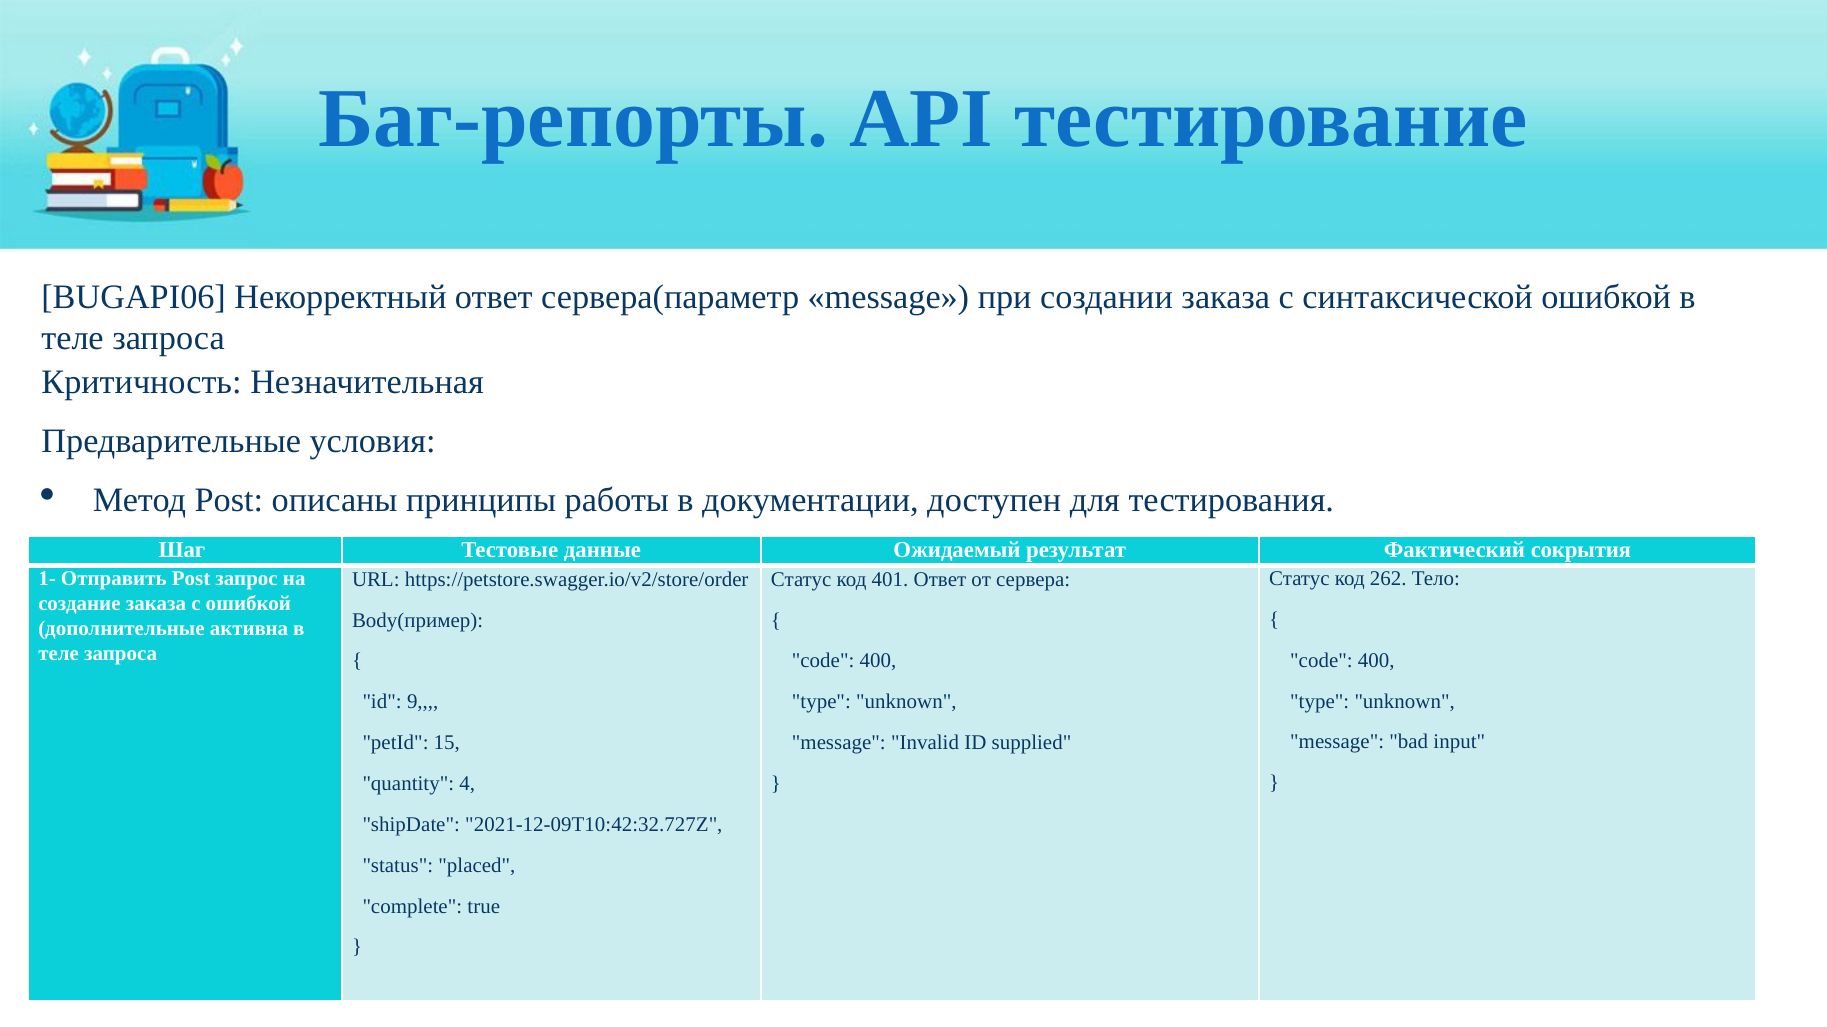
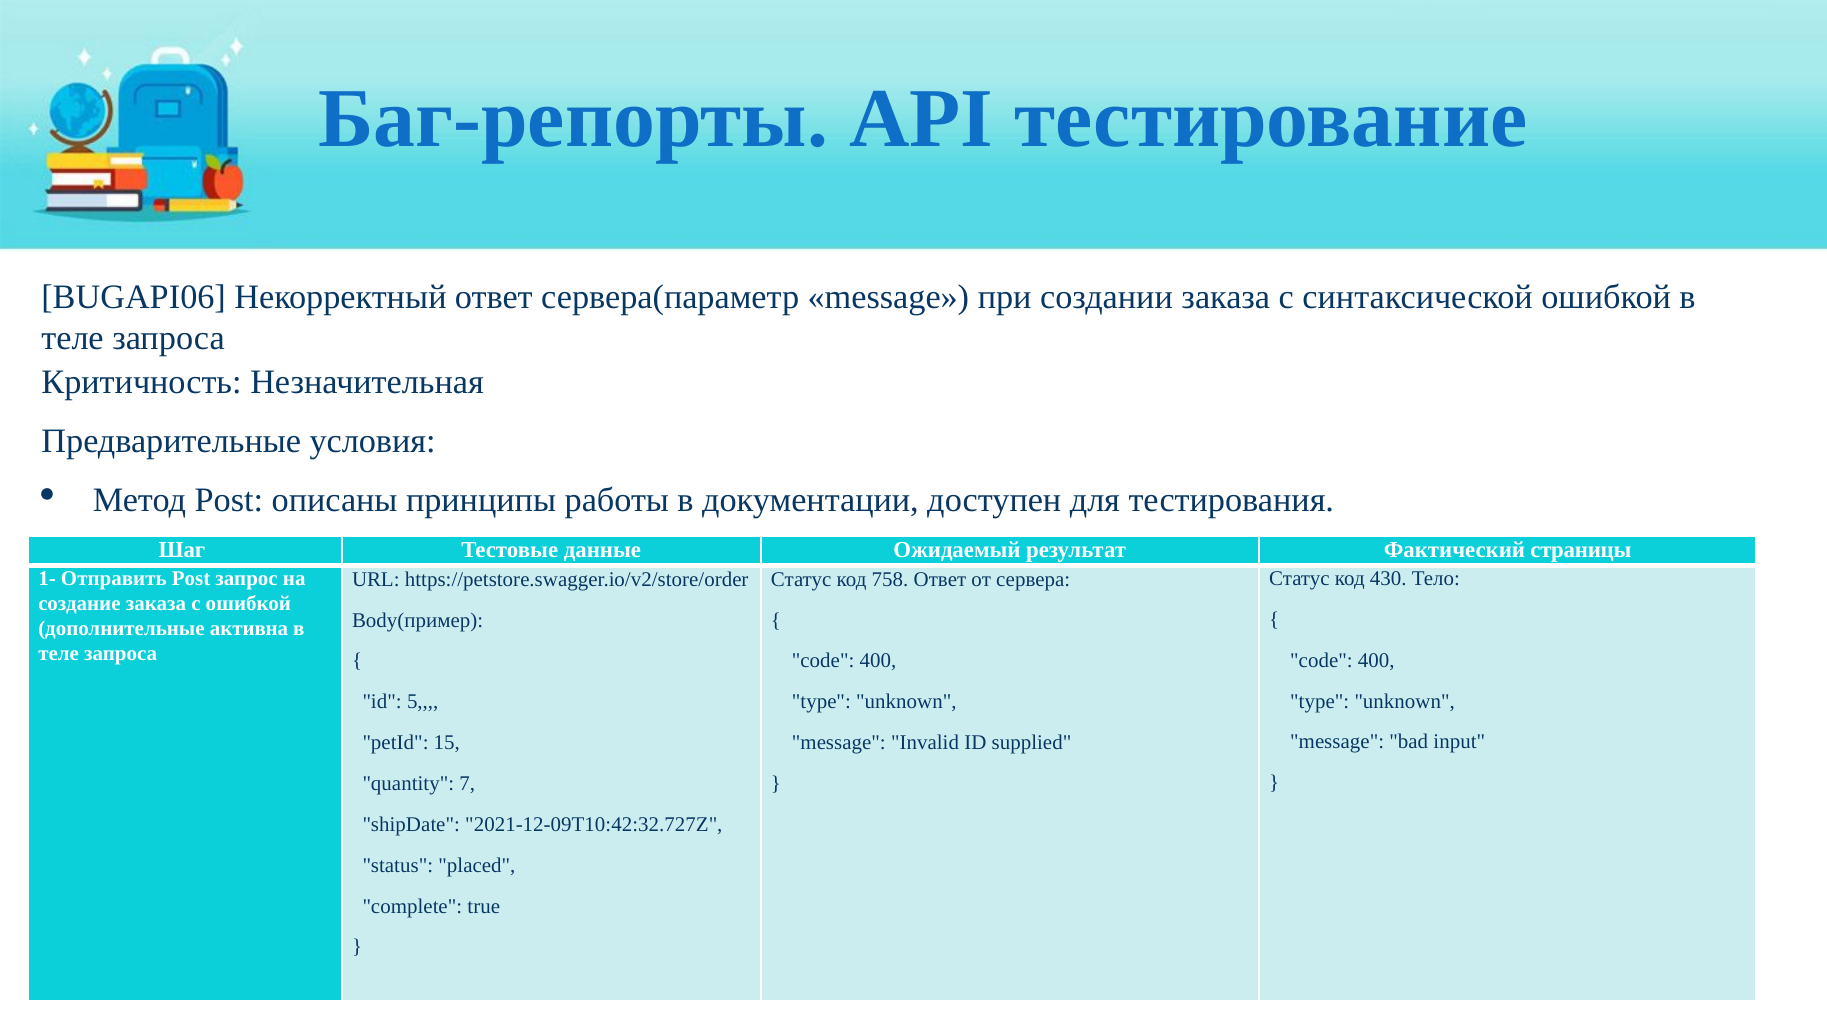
сокрытия: сокрытия -> страницы (1581, 551)
262: 262 -> 430 (1388, 579)
401: 401 -> 758 (890, 580)
9: 9 -> 5 (423, 702)
4: 4 -> 7 (467, 784)
